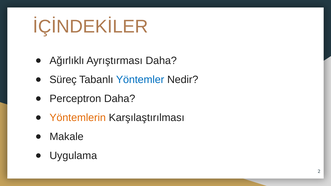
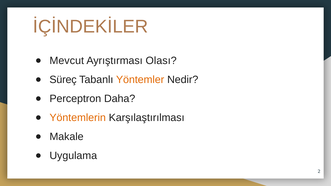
Ağırlıklı: Ağırlıklı -> Mevcut (67, 61)
Ayrıştırması Daha: Daha -> Olası (161, 61)
Yöntemler colour: blue -> orange (140, 80)
